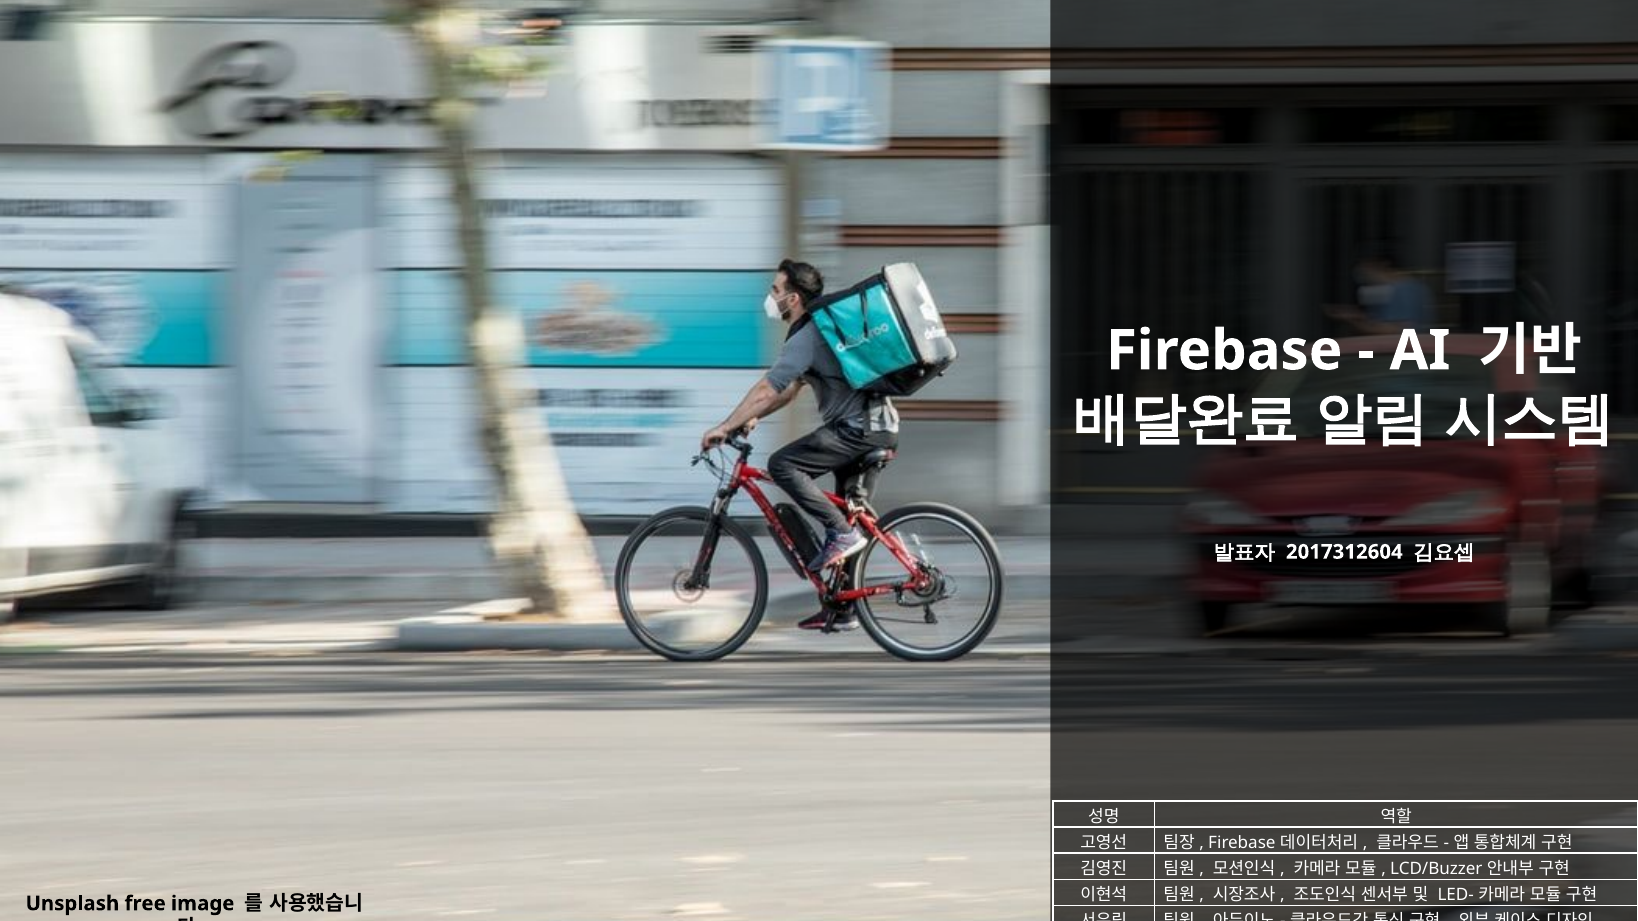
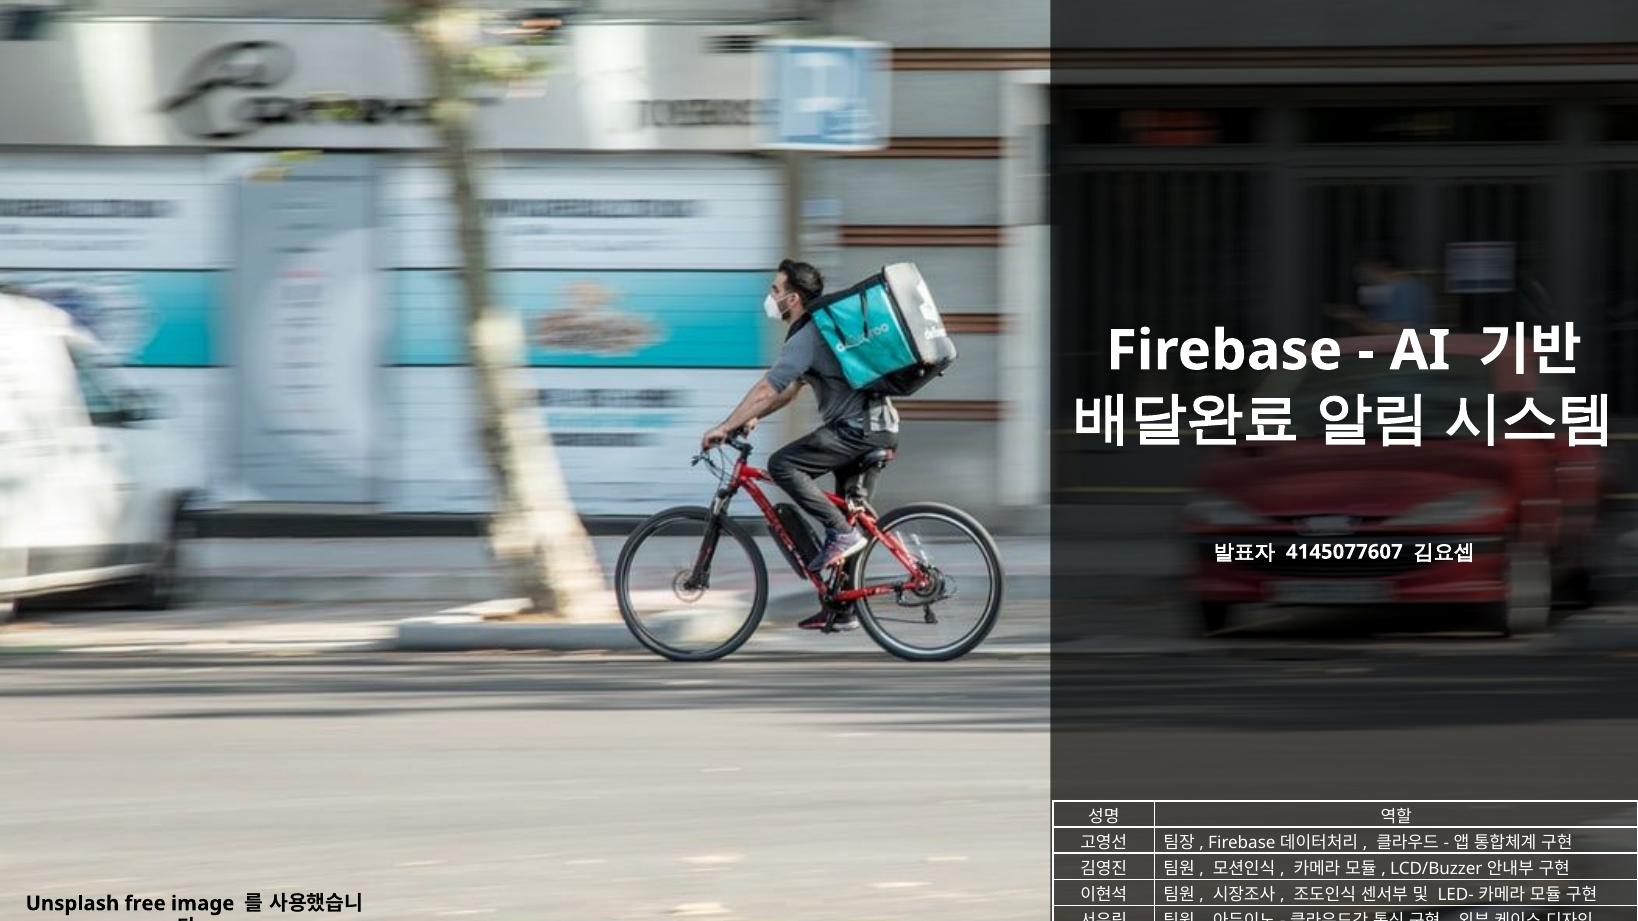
2017312604: 2017312604 -> 4145077607 (1344, 552)
